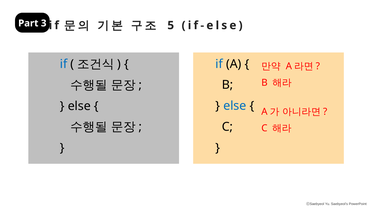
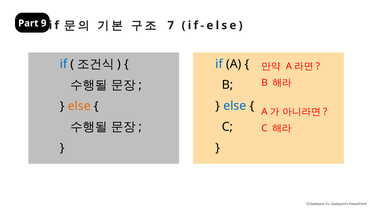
3: 3 -> 9 (44, 23)
5: 5 -> 7 (171, 25)
else colour: black -> orange (79, 106)
